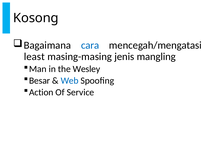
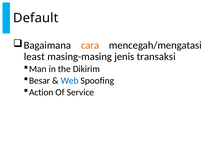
Kosong: Kosong -> Default (36, 18)
cara colour: blue -> orange (90, 45)
mangling: mangling -> transaksi (156, 57)
Wesley: Wesley -> Dikirim (86, 69)
